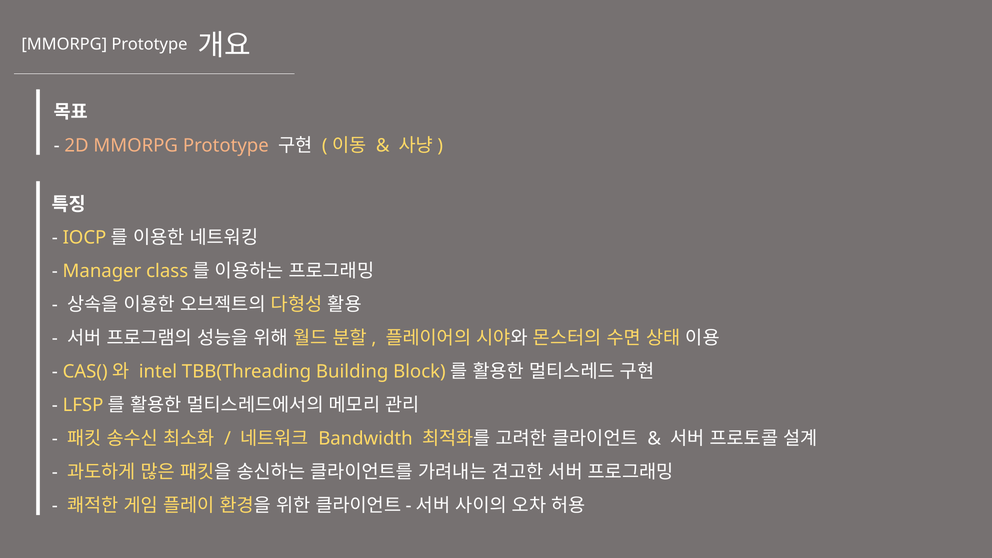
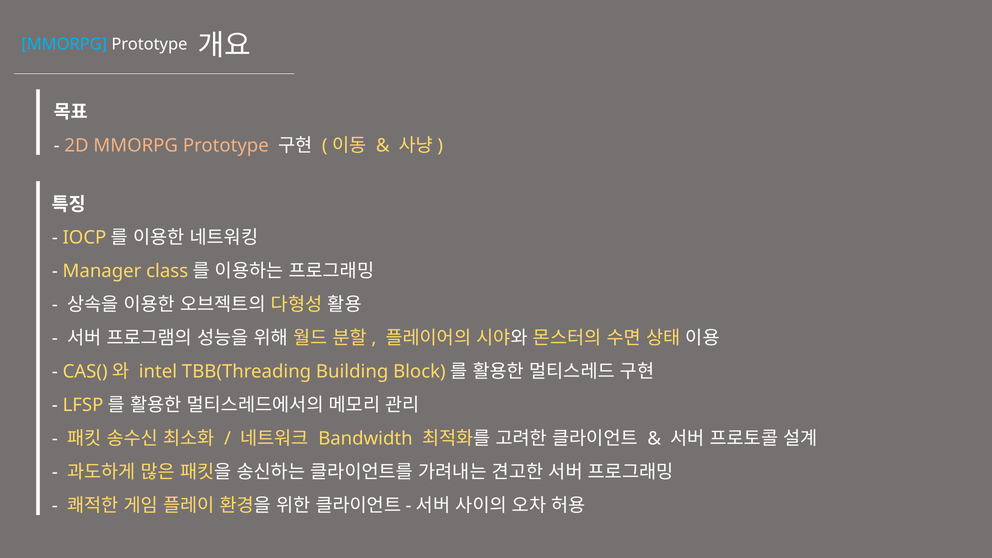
MMORPG colour: white -> light blue (64, 44)
